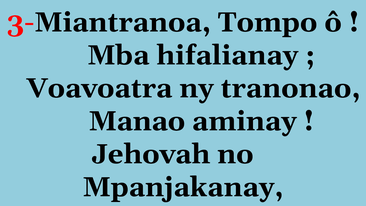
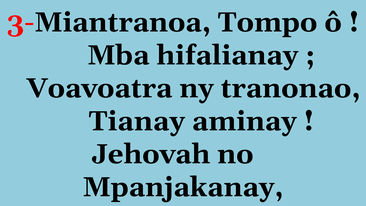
Manao: Manao -> Tianay (137, 121)
